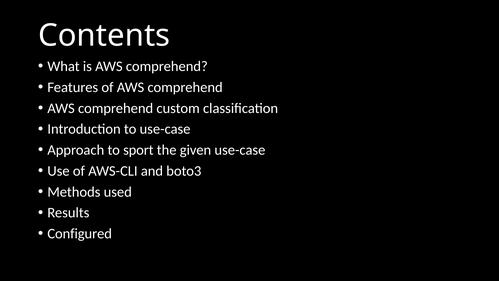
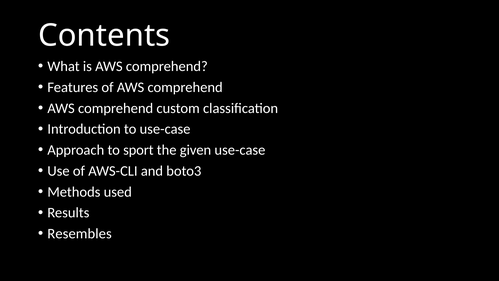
Configured: Configured -> Resembles (80, 233)
